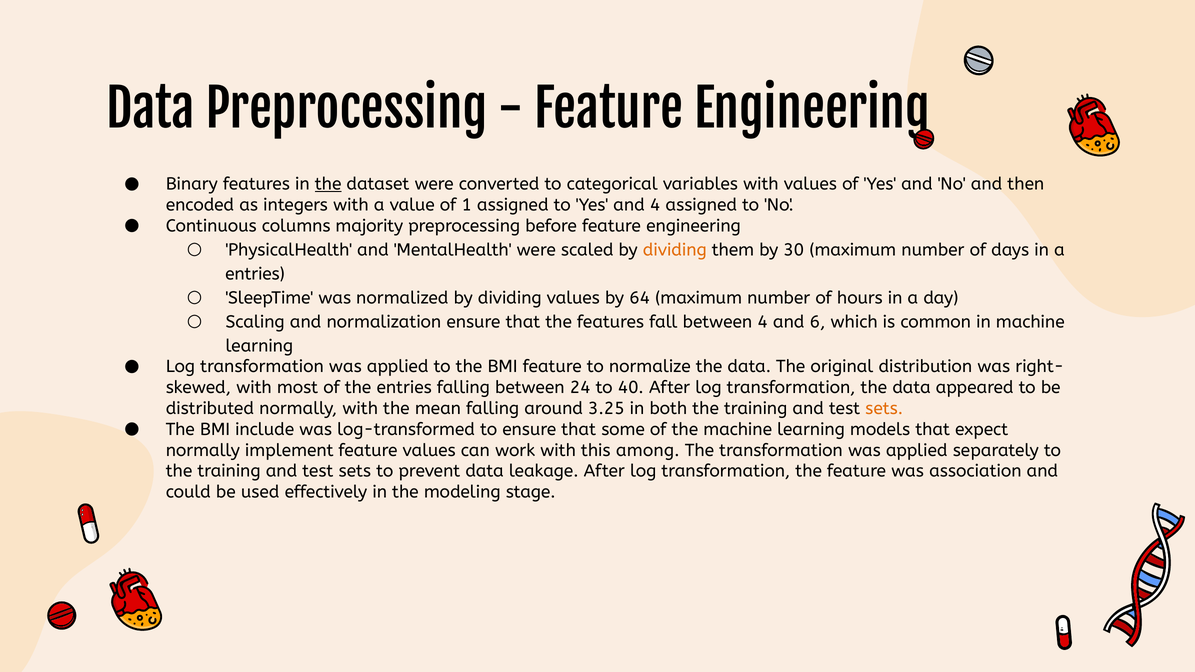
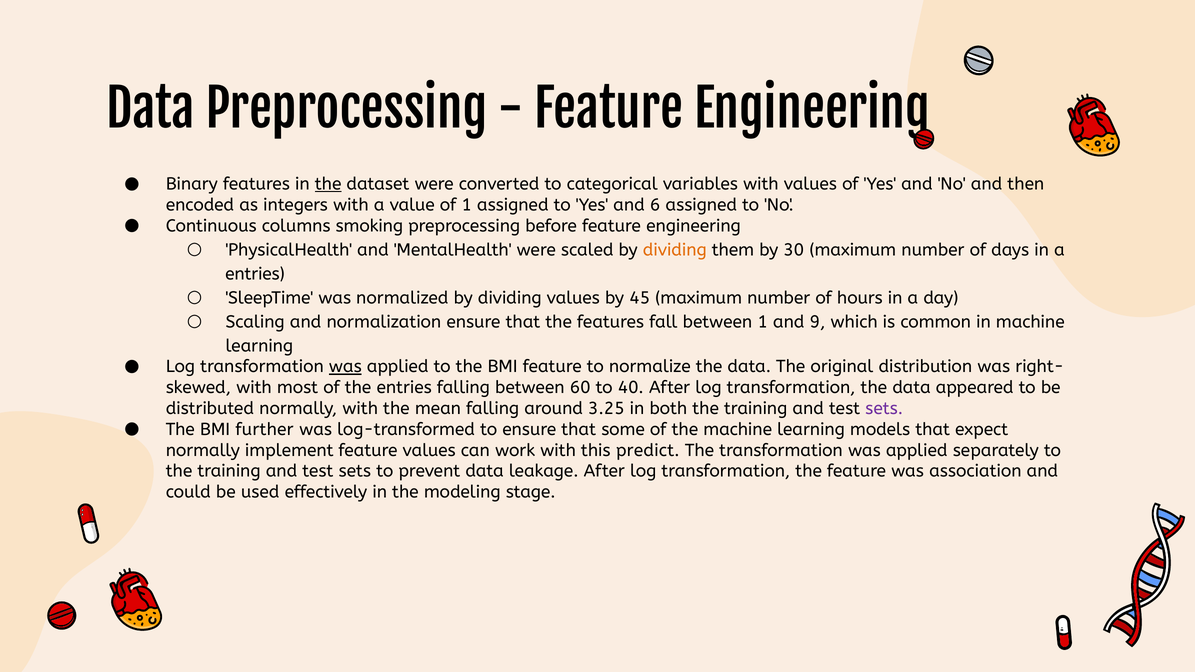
and 4: 4 -> 6 (655, 205)
majority: majority -> smoking (369, 226)
64: 64 -> 45 (640, 298)
between 4: 4 -> 1 (763, 322)
6: 6 -> 9 (818, 322)
was underline: none -> present (345, 367)
24: 24 -> 60 (580, 388)
sets colour: orange -> purple (884, 409)
include: include -> further (265, 430)
among: among -> predict (648, 450)
